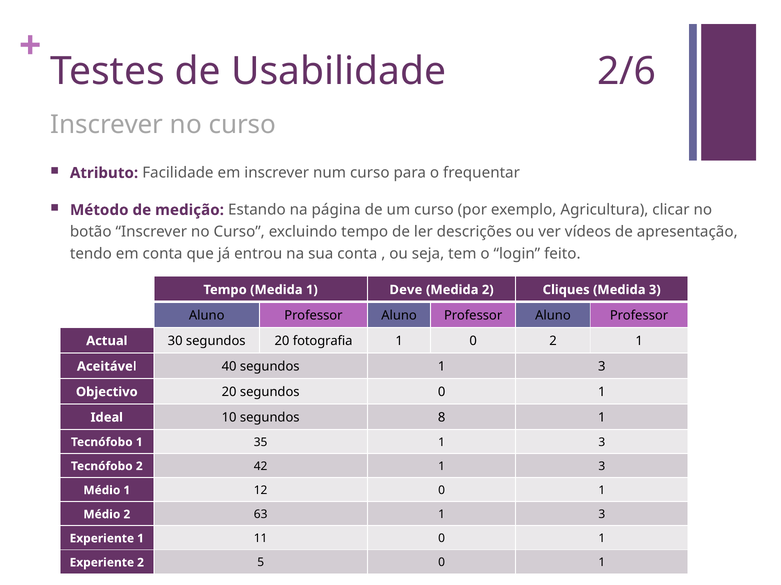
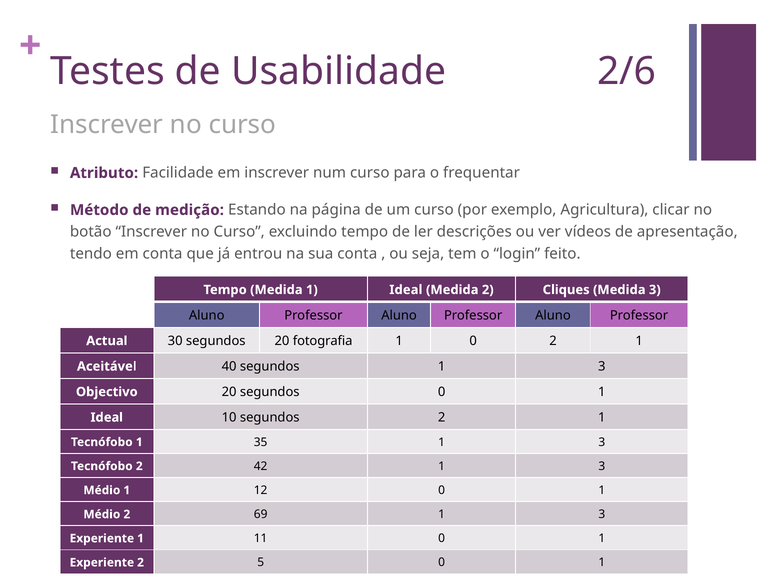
Medida 1 Deve: Deve -> Ideal (406, 290)
segundos 8: 8 -> 2 (442, 418)
63: 63 -> 69 (261, 515)
